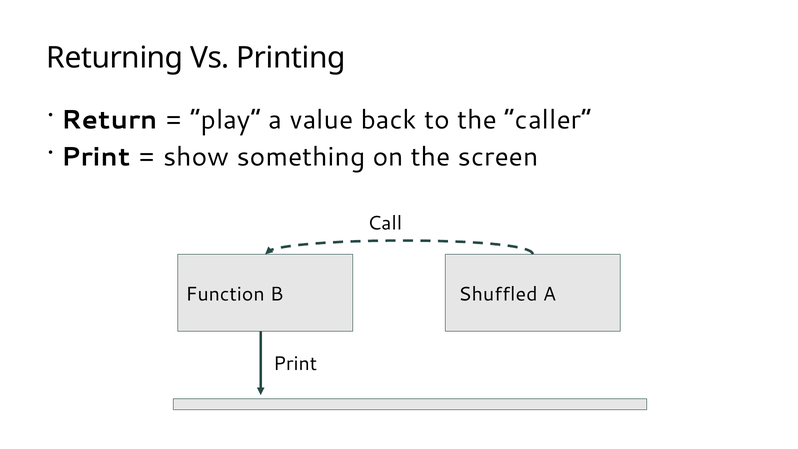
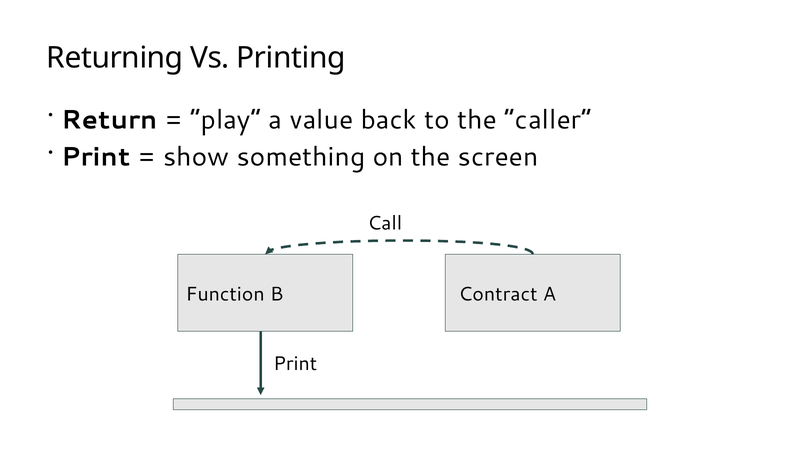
Shuffled: Shuffled -> Contract (498, 294)
